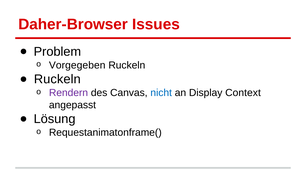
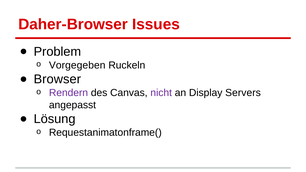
Ruckeln: Ruckeln -> Browser (57, 79)
nicht colour: blue -> purple (161, 93)
Context: Context -> Servers (243, 93)
